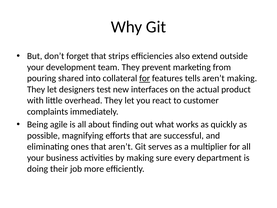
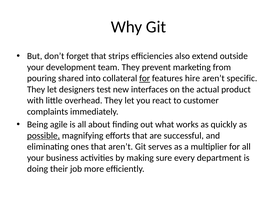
tells: tells -> hire (193, 78)
aren’t making: making -> specific (242, 78)
possible underline: none -> present (43, 135)
